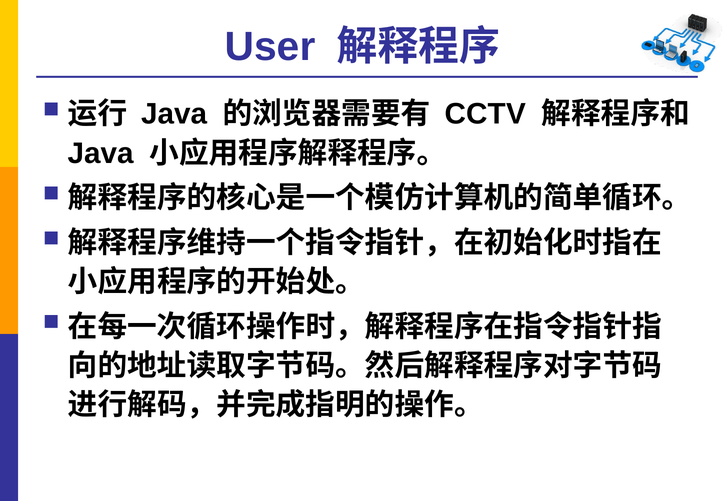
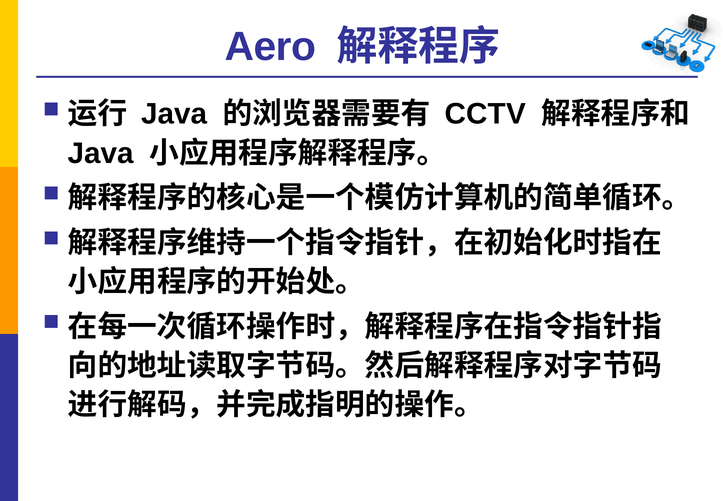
User: User -> Aero (270, 47)
